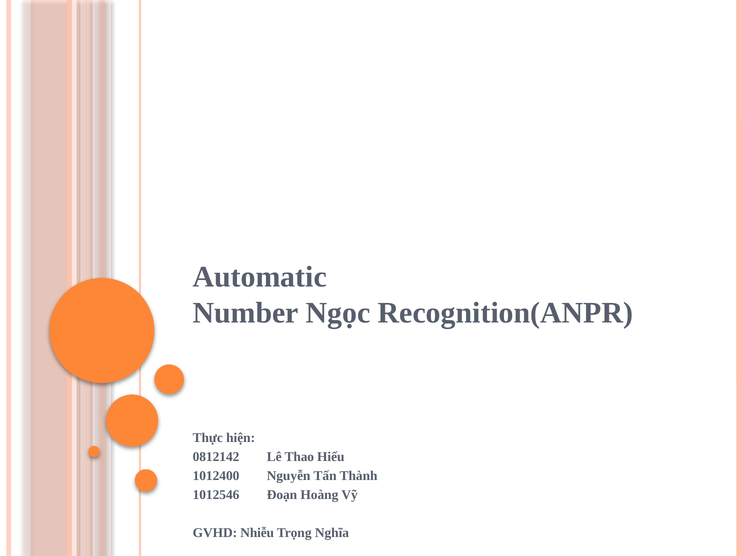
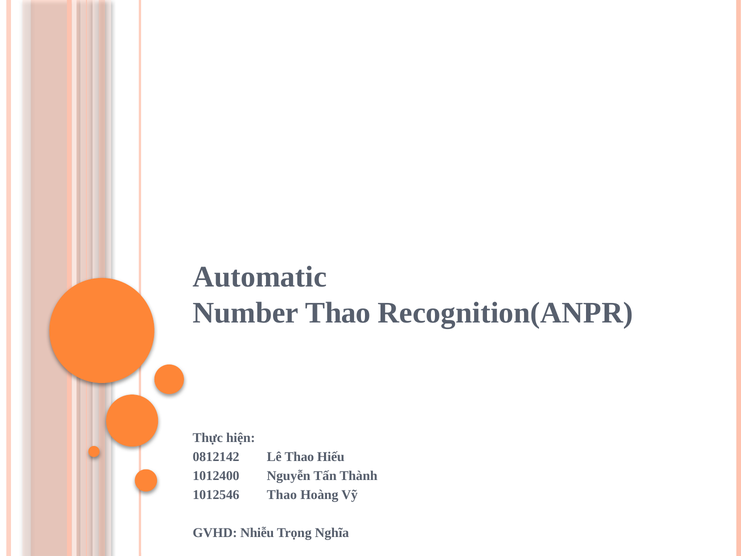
Number Ngọc: Ngọc -> Thao (338, 313)
1012546 Đoạn: Đoạn -> Thao (282, 495)
